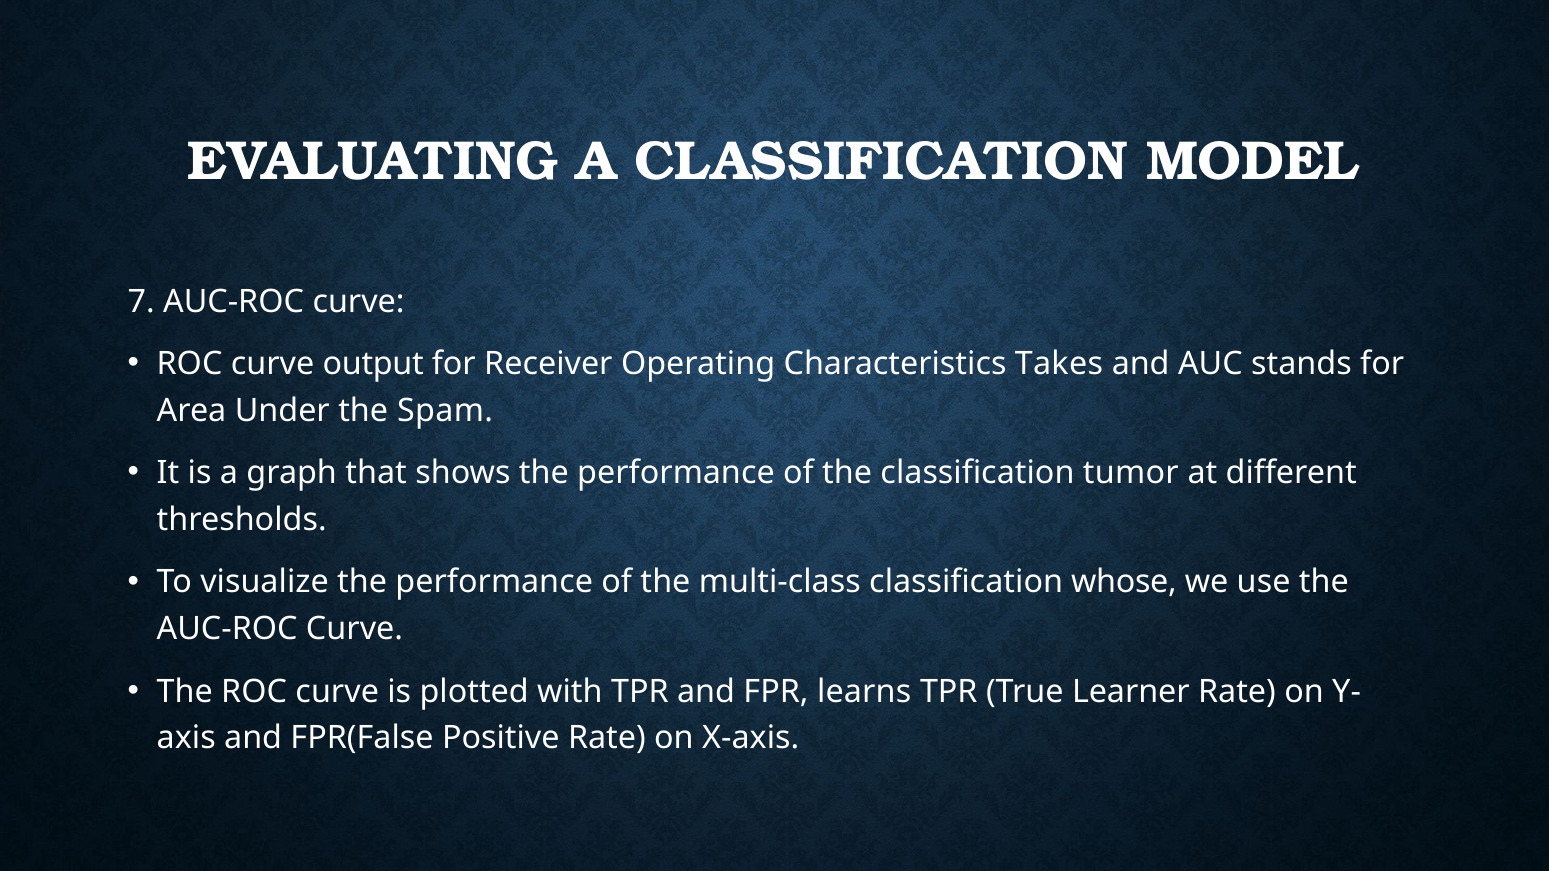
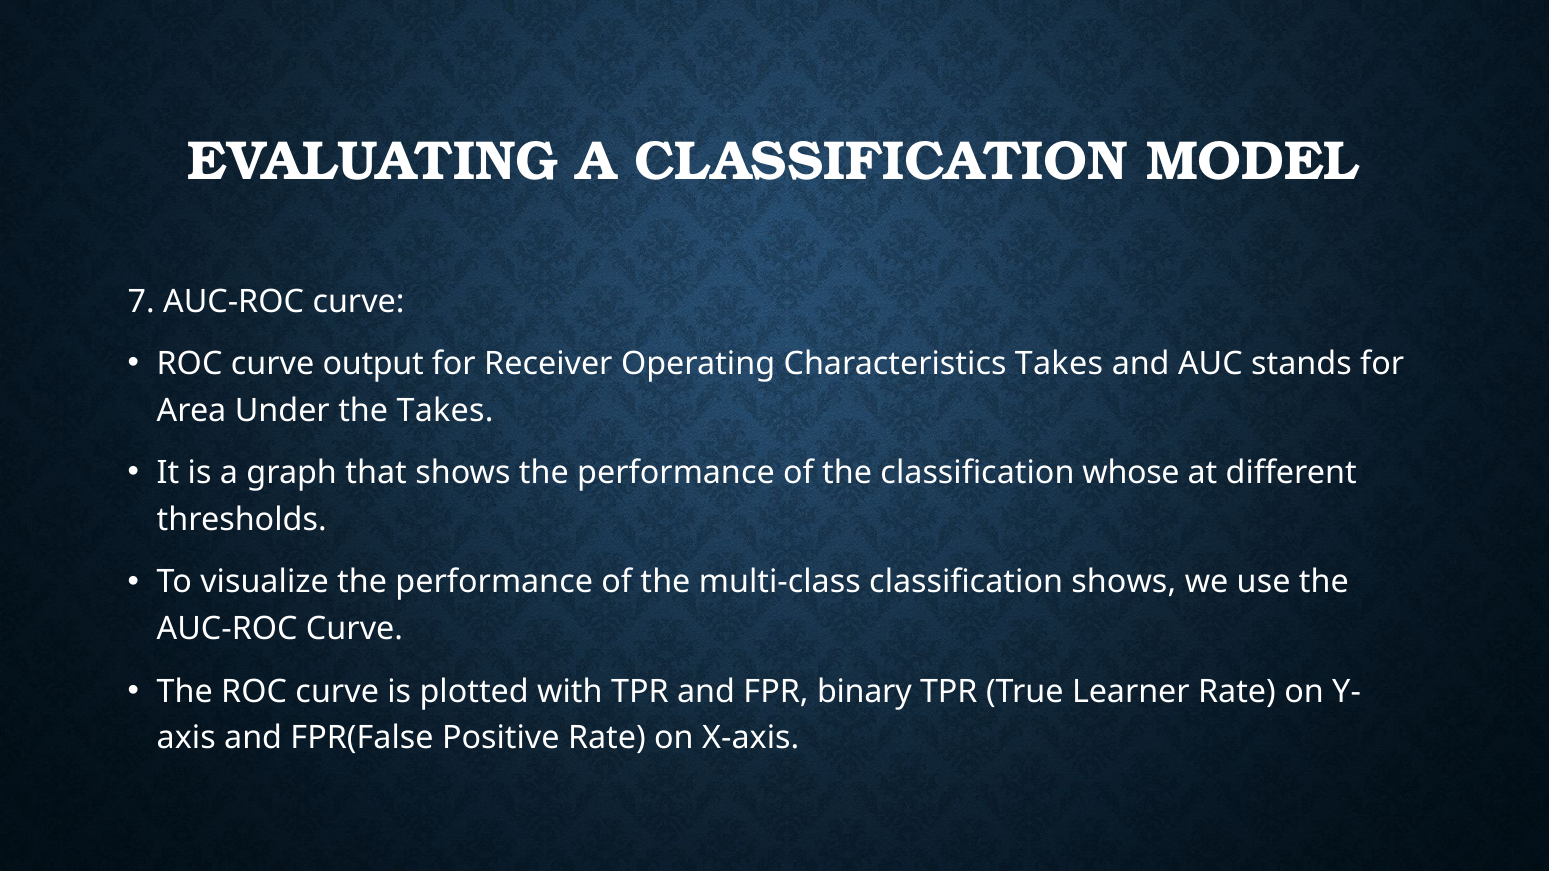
the Spam: Spam -> Takes (445, 411)
tumor: tumor -> whose (1131, 473)
classification whose: whose -> shows (1124, 583)
learns: learns -> binary (864, 692)
